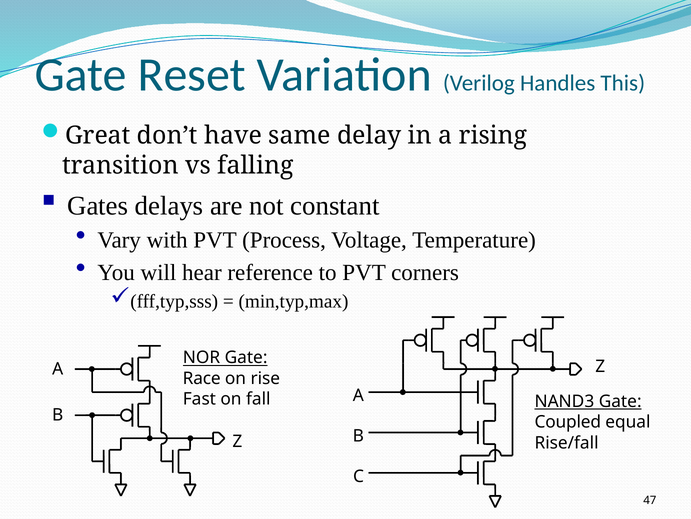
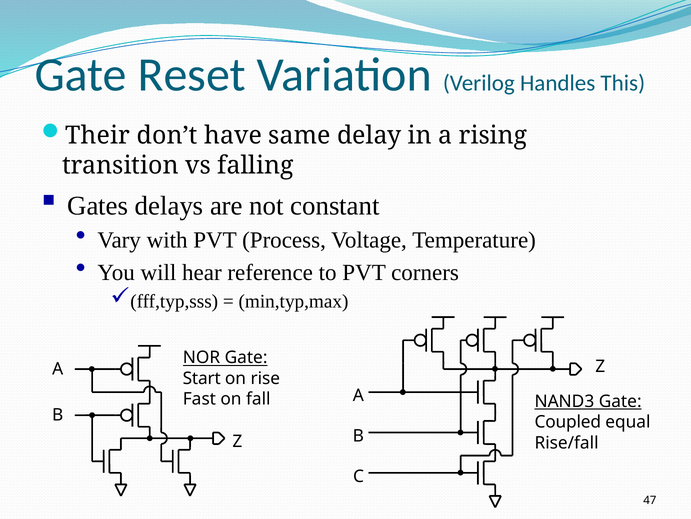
Great: Great -> Their (98, 135)
Race: Race -> Start (202, 378)
